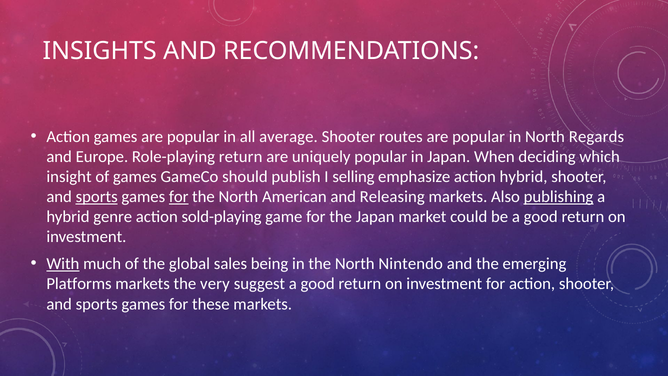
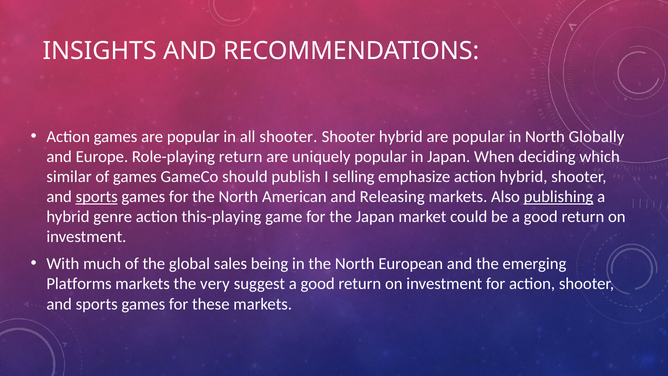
all average: average -> shooter (288, 137)
Shooter routes: routes -> hybrid (401, 137)
Regards: Regards -> Globally (596, 137)
insight: insight -> similar (69, 177)
for underline: present -> none (179, 197)
sold-playing: sold-playing -> this-playing (221, 217)
With underline: present -> none (63, 264)
Nintendo: Nintendo -> European (411, 264)
